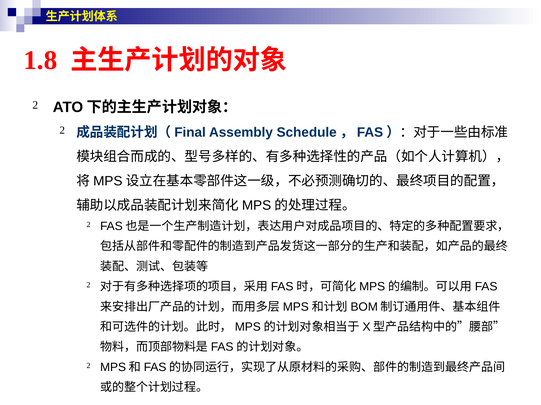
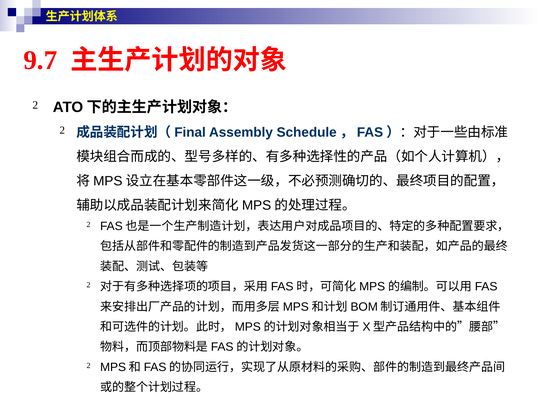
1.8: 1.8 -> 9.7 (40, 60)
